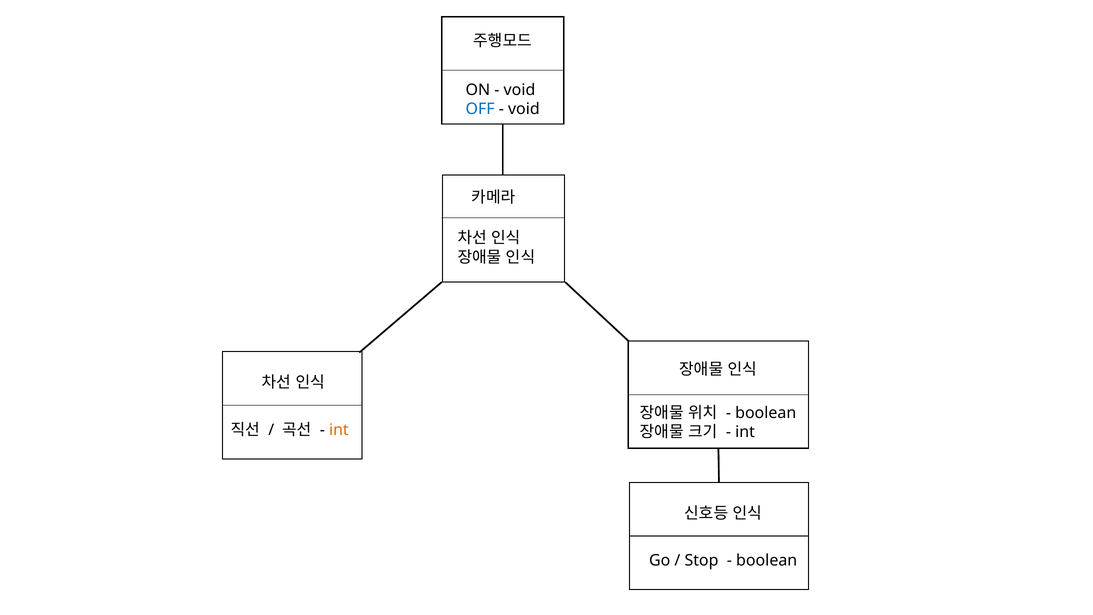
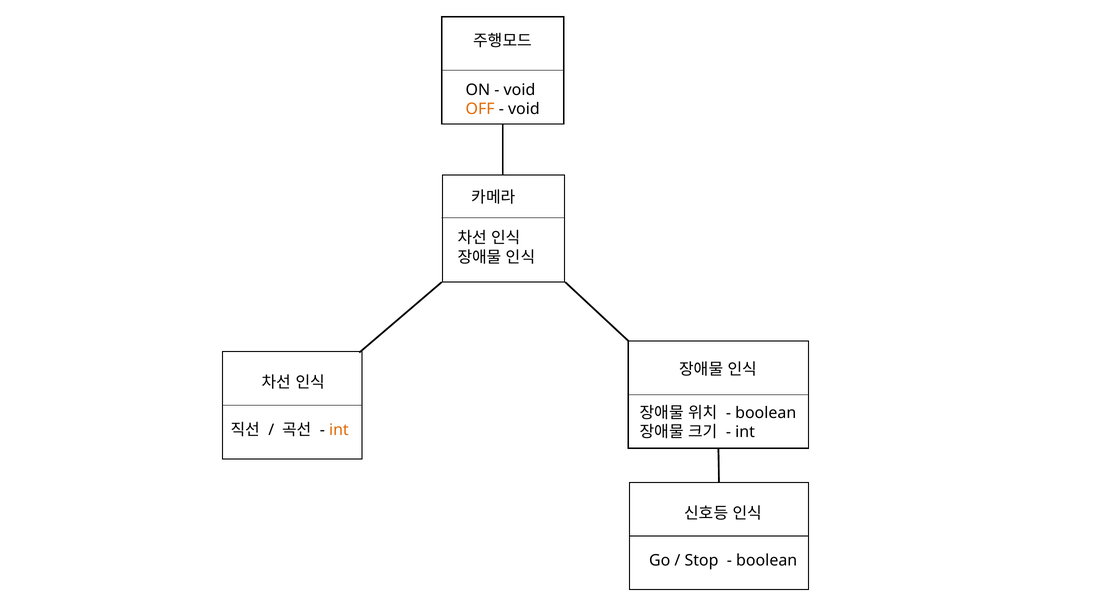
OFF colour: blue -> orange (480, 109)
